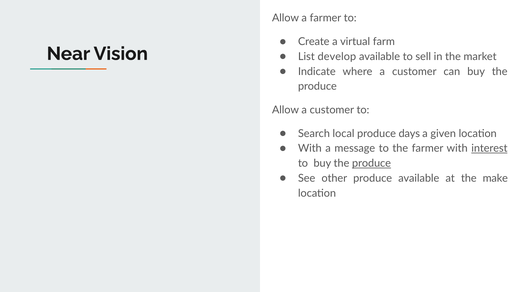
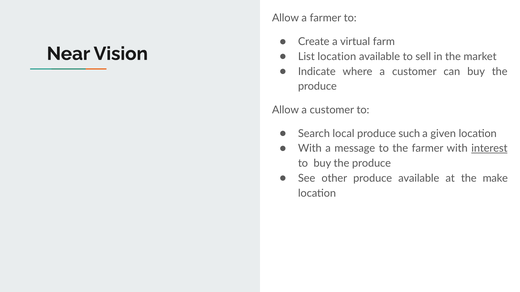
List develop: develop -> location (337, 57)
days: days -> such (409, 134)
produce underline: present -> none (371, 164)
